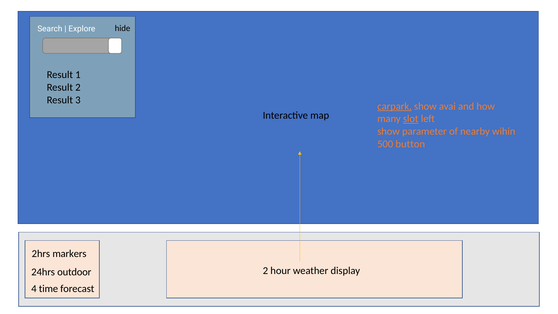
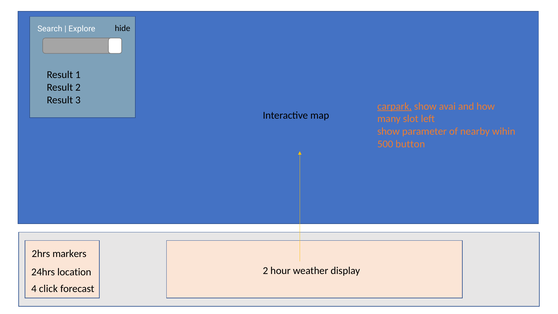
slot underline: present -> none (411, 119)
outdoor: outdoor -> location (74, 272)
time: time -> click (48, 289)
